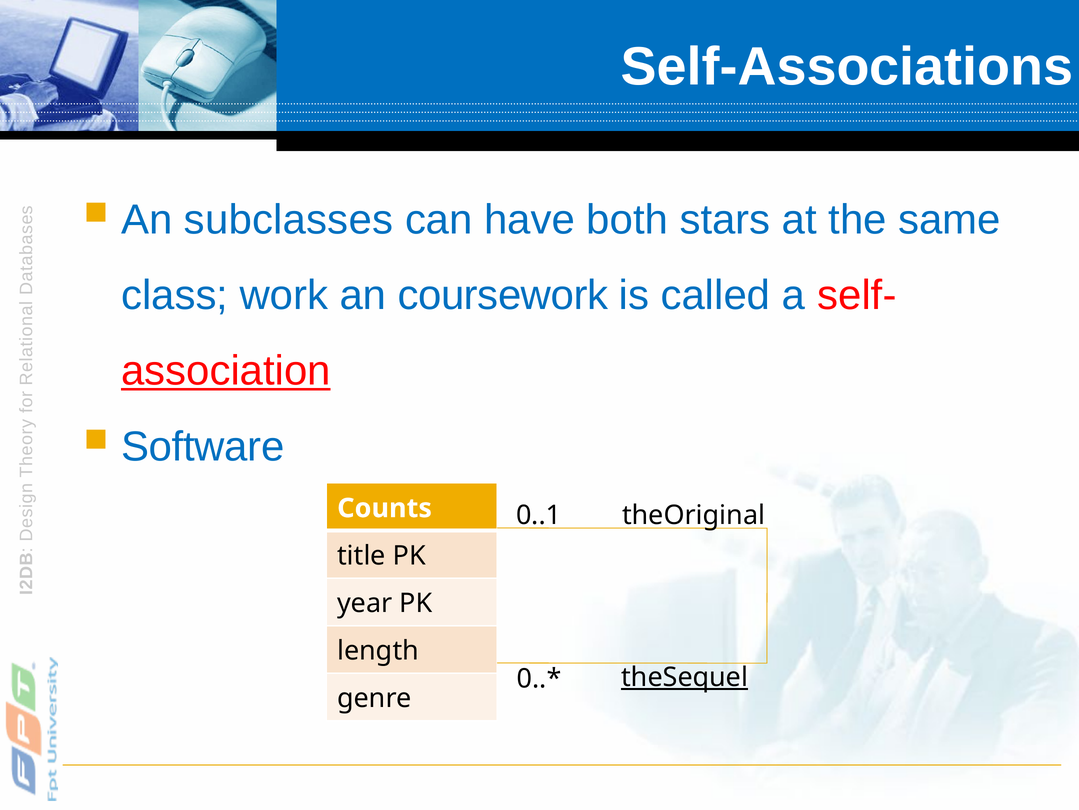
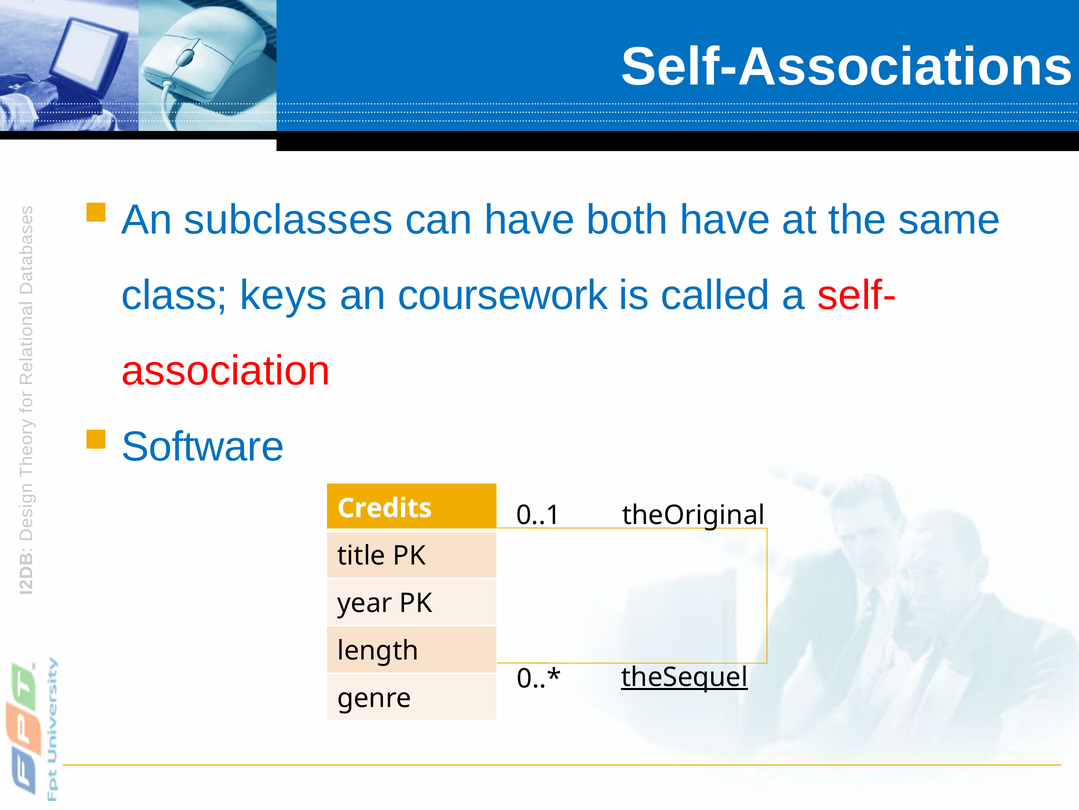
both stars: stars -> have (725, 220)
work: work -> keys (284, 295)
association underline: present -> none (226, 371)
Counts: Counts -> Credits (385, 508)
